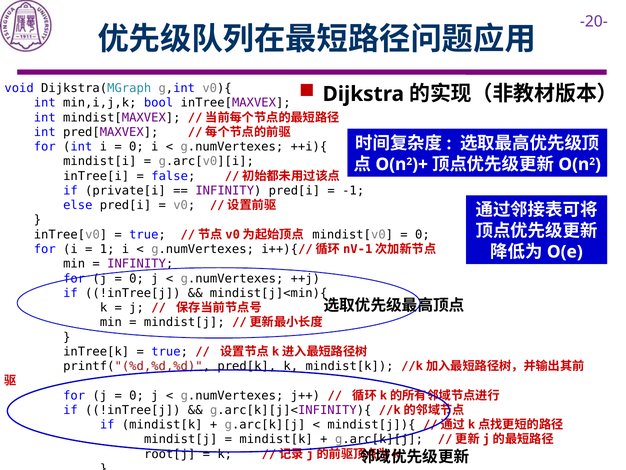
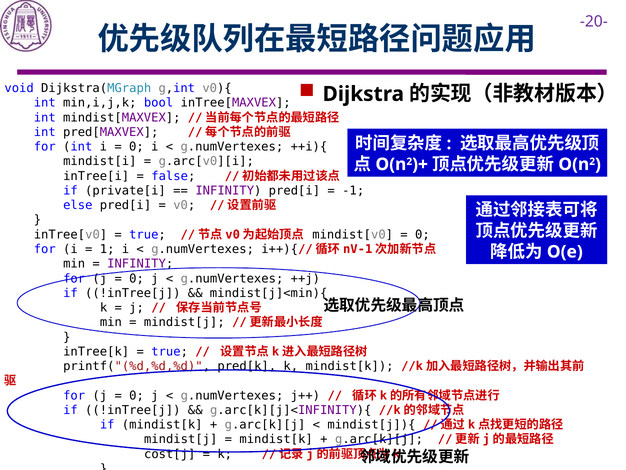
root[j: root[j -> cost[j (170, 454)
